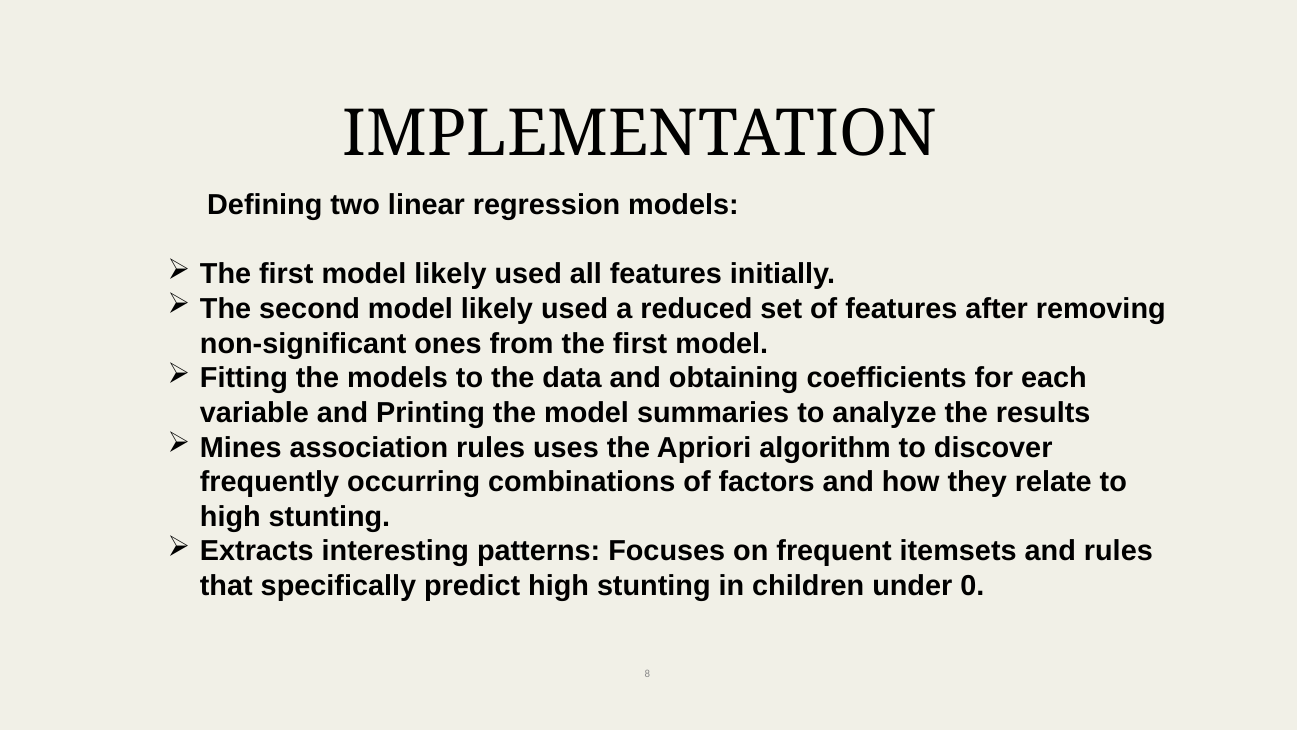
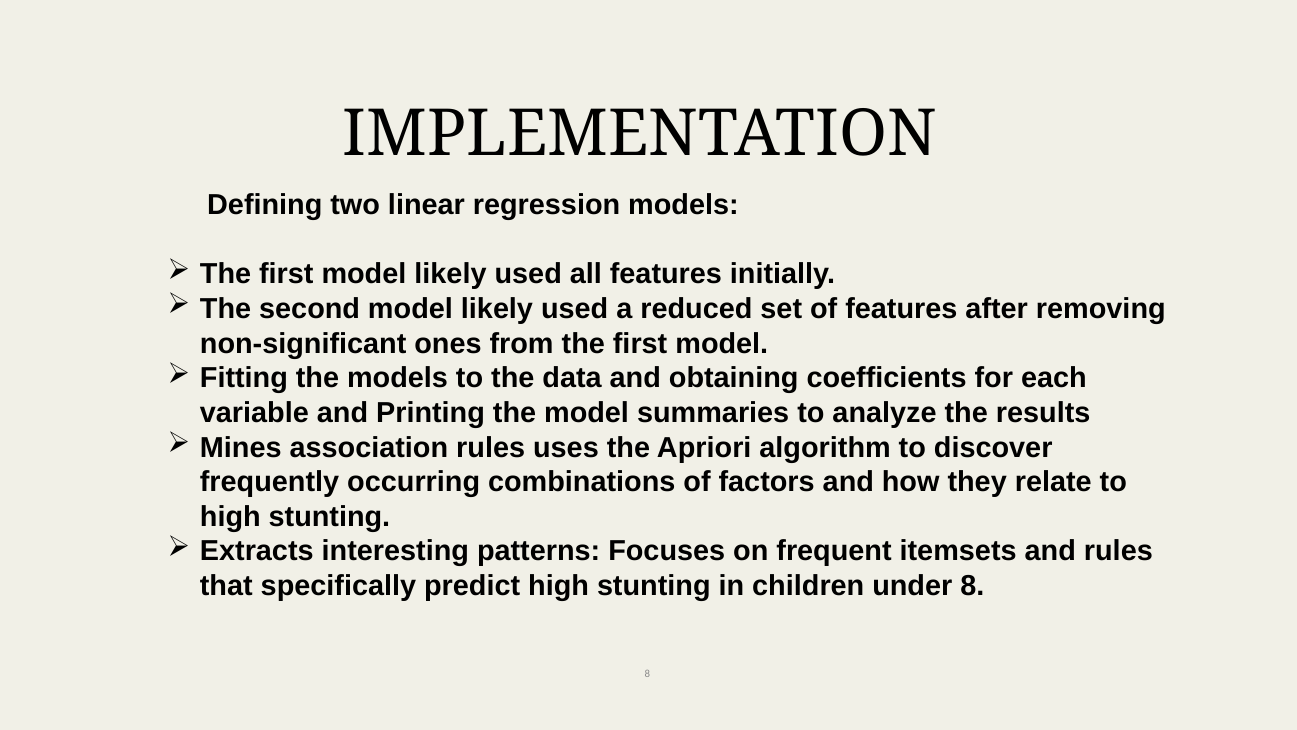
under 0: 0 -> 8 (972, 586)
